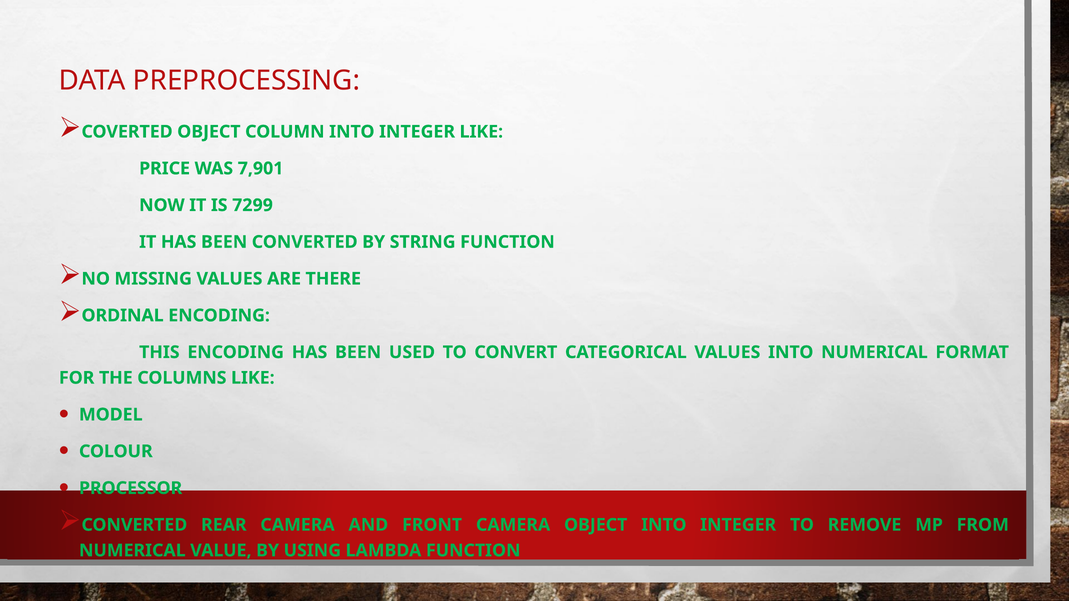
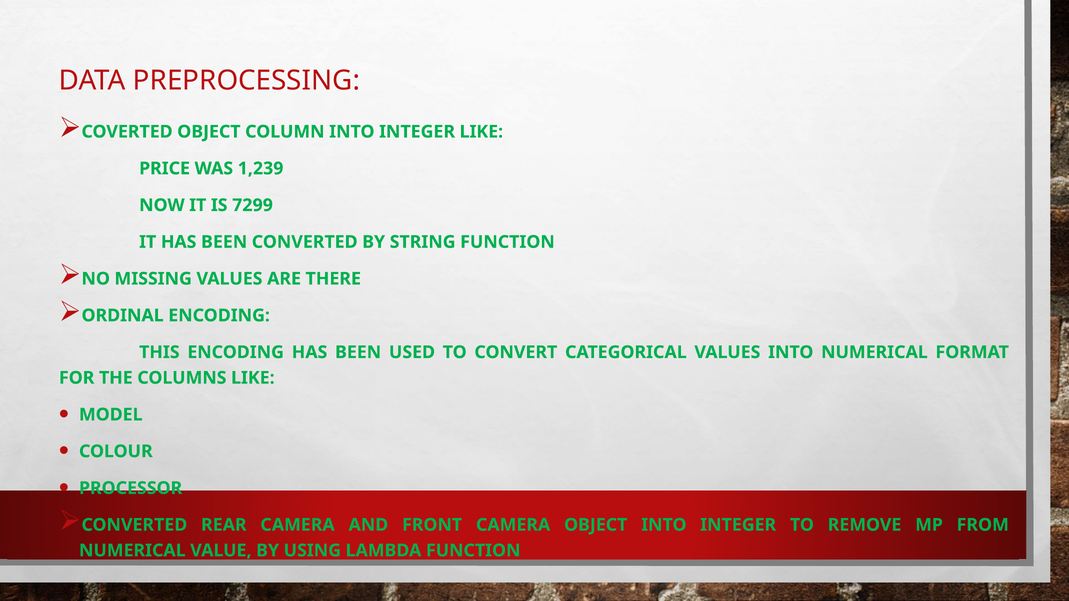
7,901: 7,901 -> 1,239 (261, 169)
